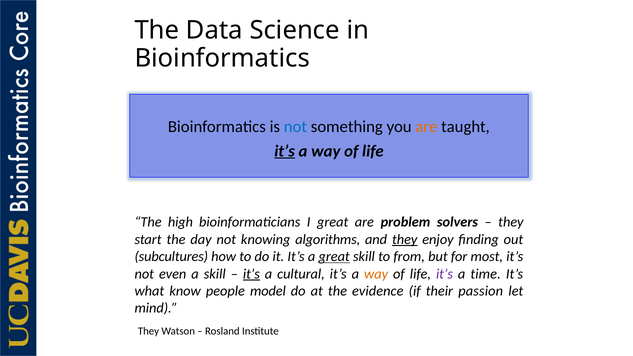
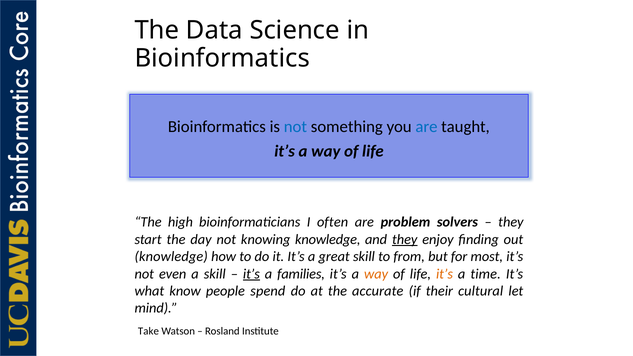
are colour: orange -> blue (426, 127)
it’s underline: present -> none (285, 151)
I great: great -> often (333, 222)
knowing algorithms: algorithms -> knowledge (328, 239)
subcultures: subcultures -> knowledge (171, 257)
great underline: present -> none (334, 257)
cultural: cultural -> families (301, 274)
it’s colour: purple -> orange (445, 274)
model: model -> spend (268, 291)
evidence: evidence -> accurate (378, 291)
passion: passion -> cultural (481, 291)
They: They -> Take (148, 331)
